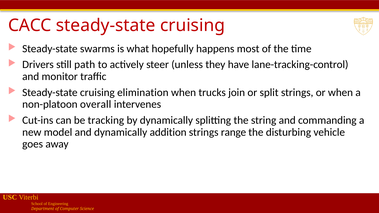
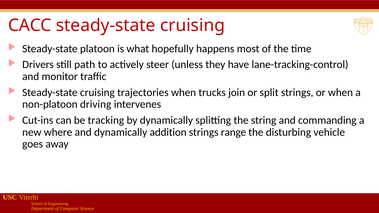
swarms: swarms -> platoon (97, 49)
elimination: elimination -> trajectories (143, 92)
overall: overall -> driving (96, 104)
model: model -> where (58, 132)
